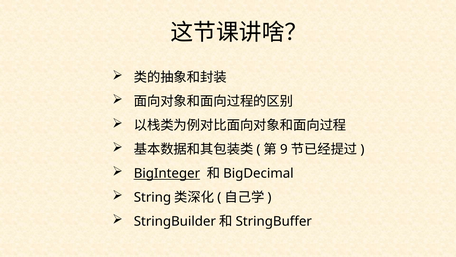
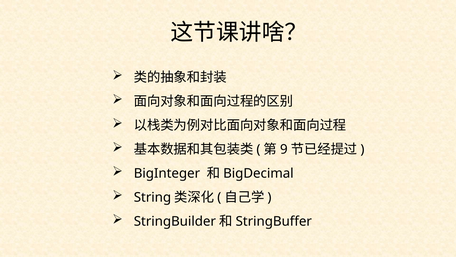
BigInteger underline: present -> none (167, 173)
